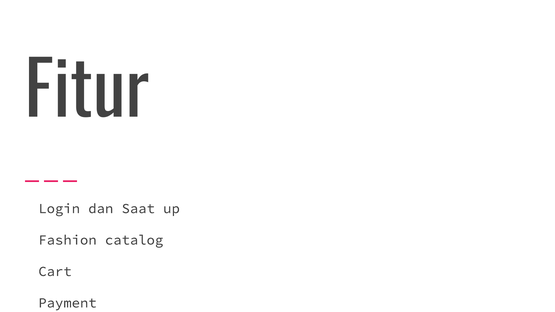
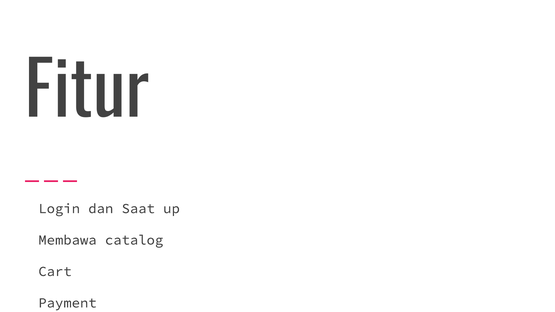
Fashion: Fashion -> Membawa (67, 240)
